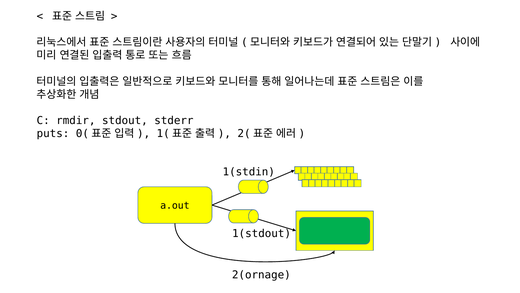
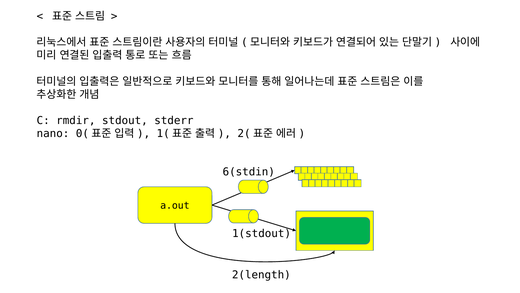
puts: puts -> nano (53, 133)
1(stdin: 1(stdin -> 6(stdin (249, 171)
2(ornage: 2(ornage -> 2(length (261, 274)
